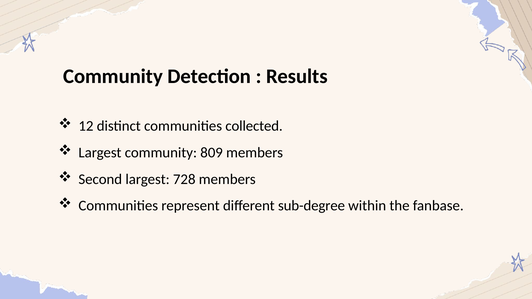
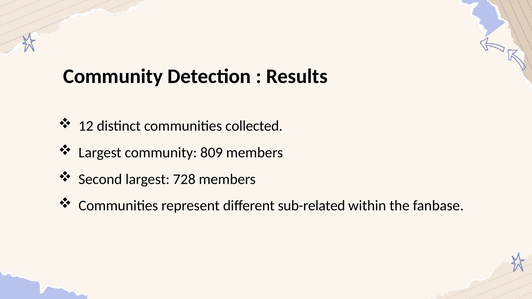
sub-degree: sub-degree -> sub-related (312, 206)
